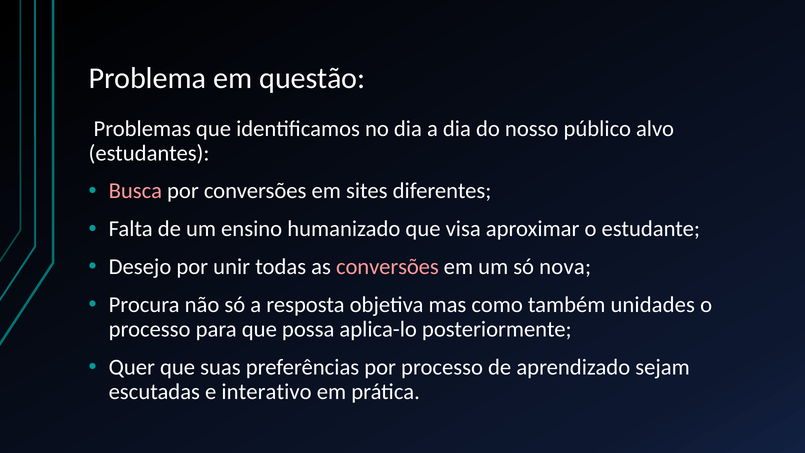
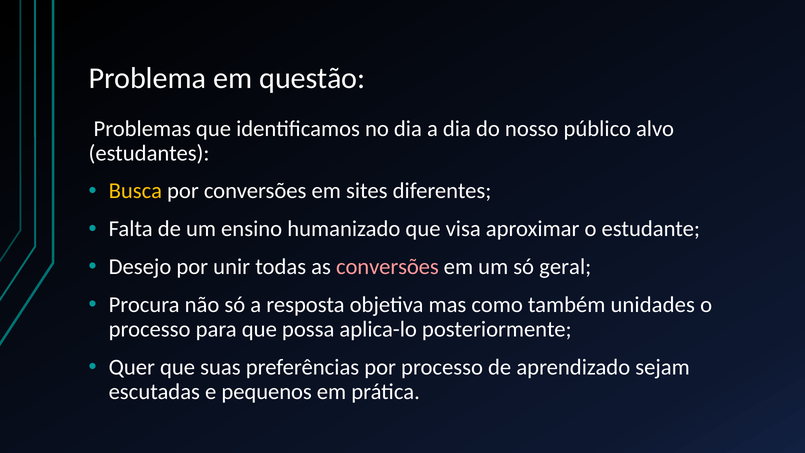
Busca colour: pink -> yellow (135, 191)
nova: nova -> geral (565, 267)
interativo: interativo -> pequenos (267, 391)
